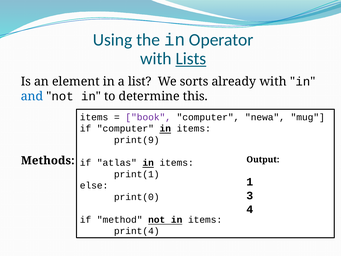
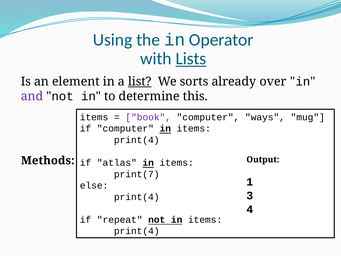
list underline: none -> present (140, 81)
already with: with -> over (273, 81)
and colour: blue -> purple (32, 96)
newa: newa -> ways (265, 117)
print(9: print(9 -> print(4 (137, 140)
print(1: print(1 -> print(7 (137, 174)
print(0: print(0 -> print(4 (137, 197)
method: method -> repeat (120, 219)
